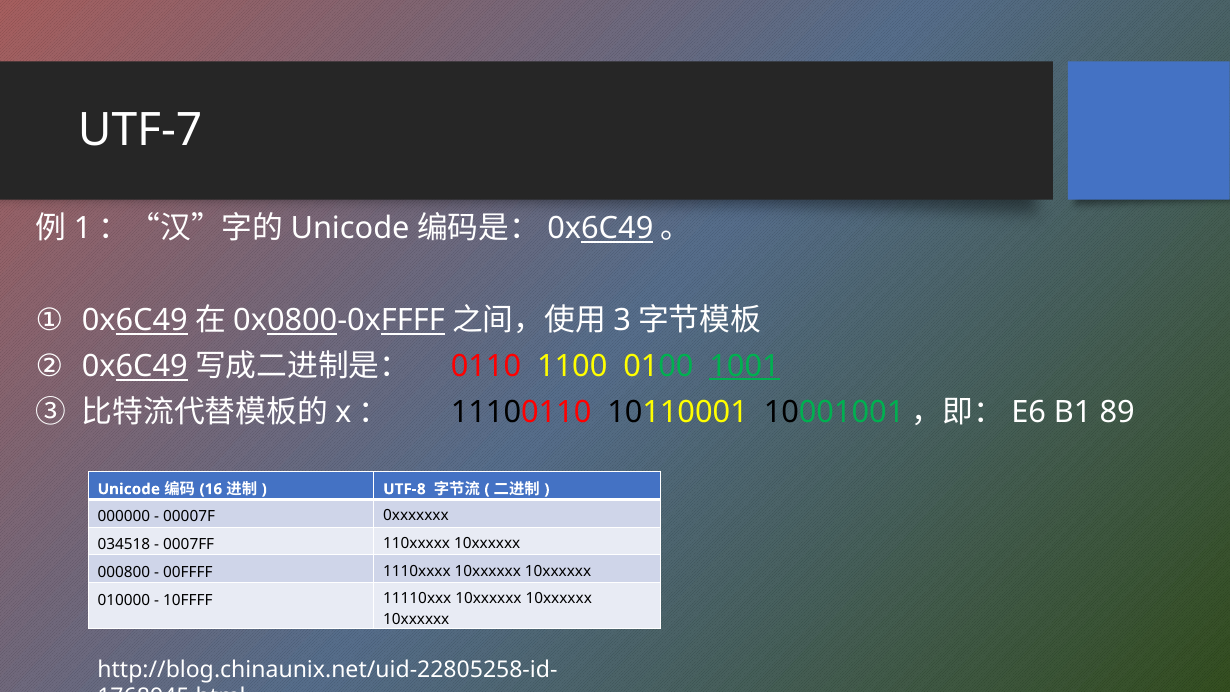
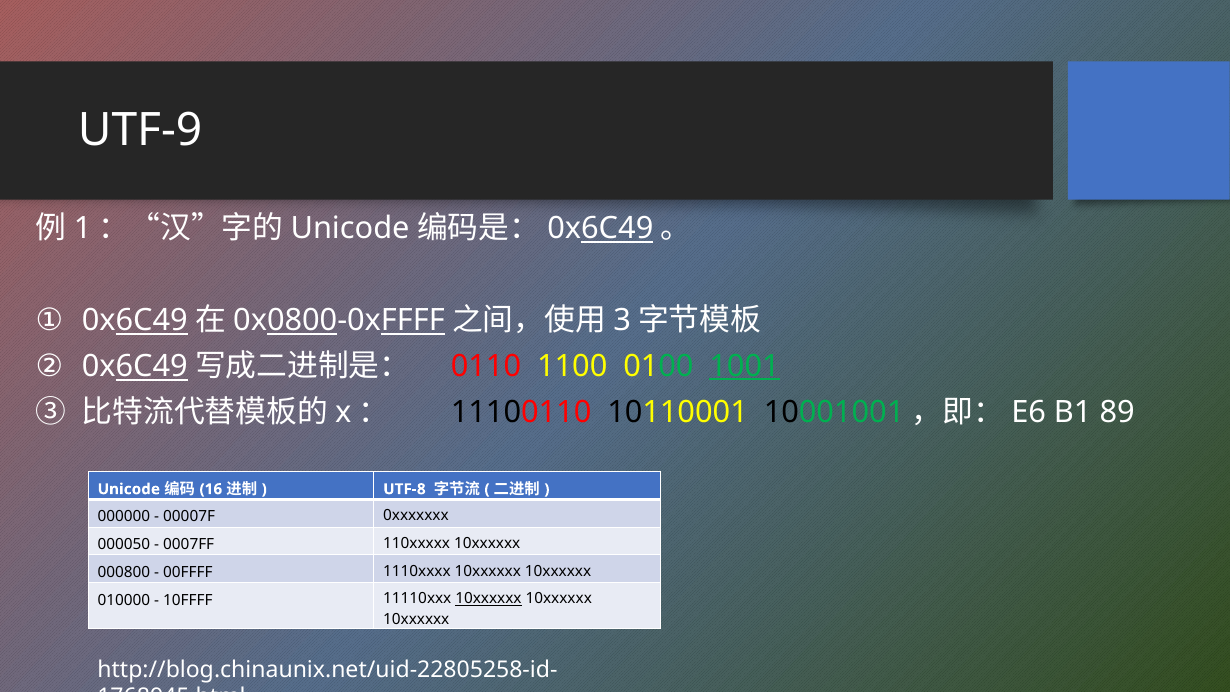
UTF-7: UTF-7 -> UTF-9 (140, 130)
034518: 034518 -> 000050 (124, 545)
10xxxxxx underline: none -> present (488, 599)
